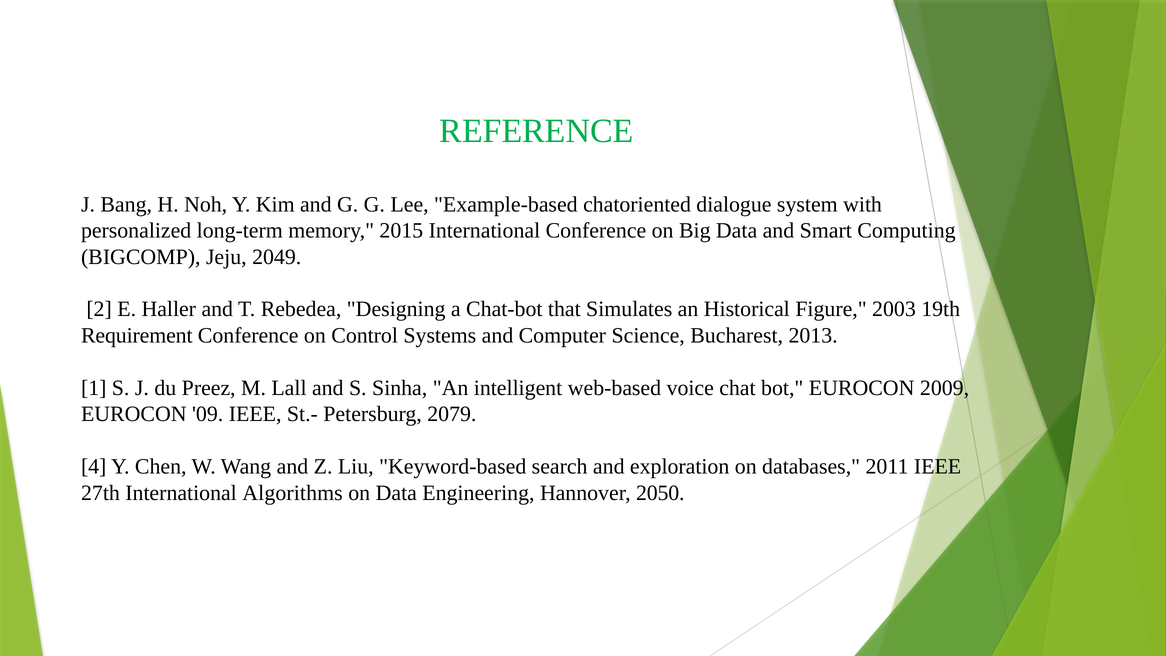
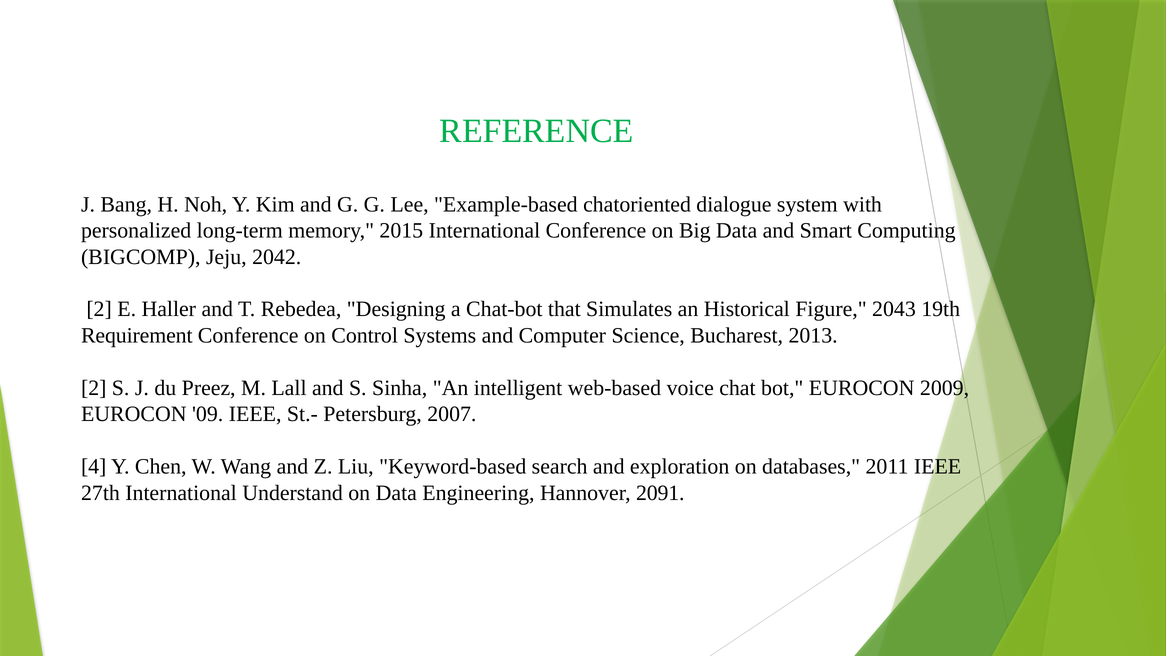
2049: 2049 -> 2042 (277, 257)
2003: 2003 -> 2043 (894, 309)
1: 1 -> 2 (94, 388)
2079: 2079 -> 2007 (452, 414)
Algorithms: Algorithms -> Understand (293, 493)
2050: 2050 -> 2091 (660, 493)
